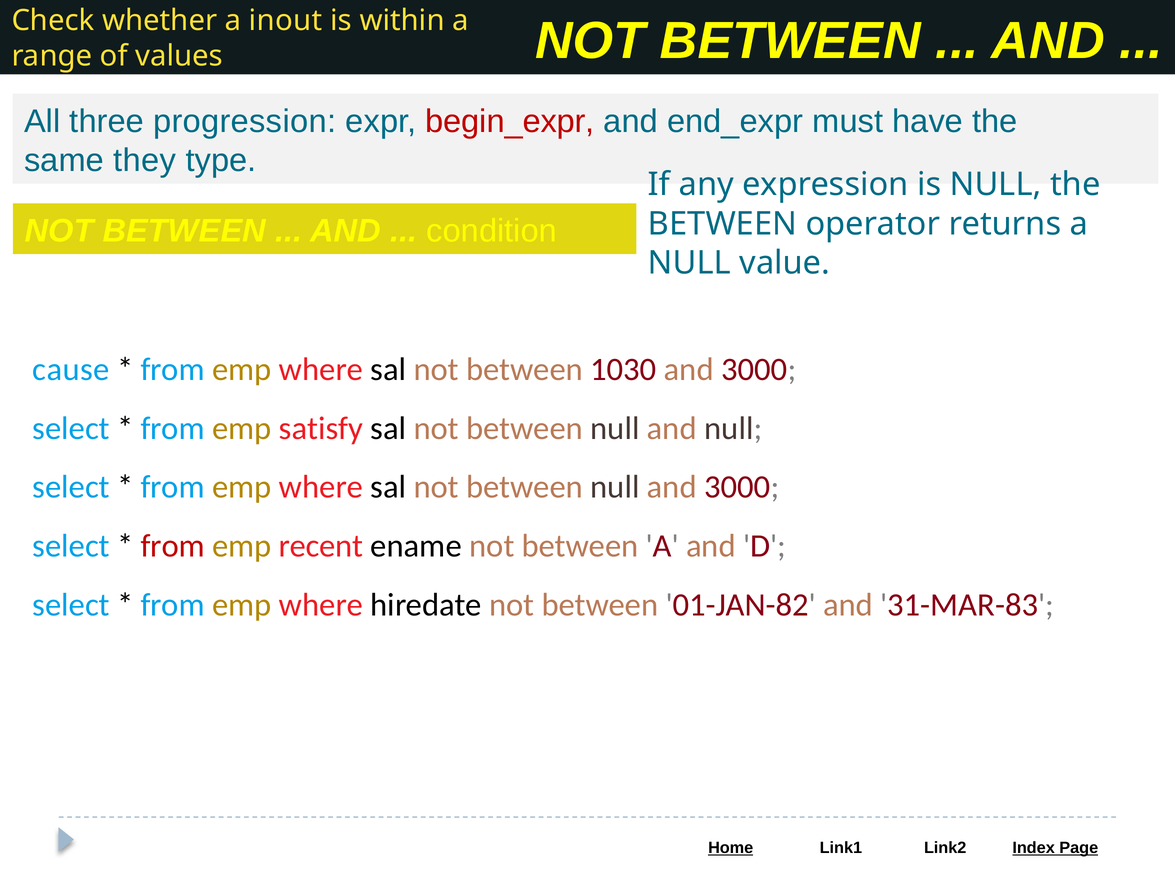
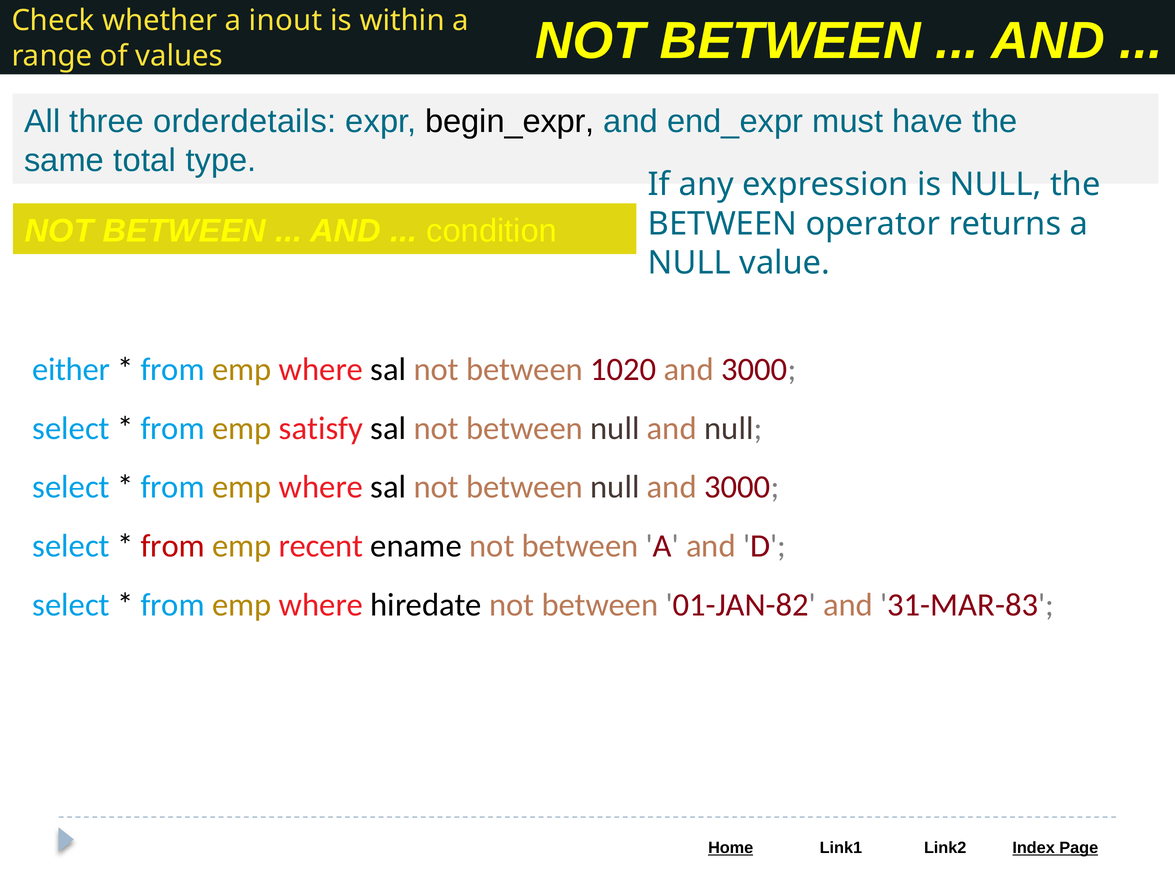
progression: progression -> orderdetails (245, 121)
begin_expr colour: red -> black (510, 121)
they: they -> total (145, 160)
cause: cause -> either (71, 369)
1030: 1030 -> 1020 (623, 369)
